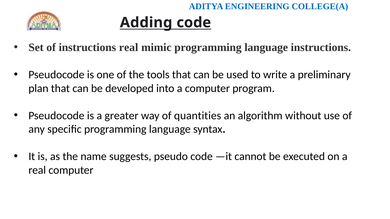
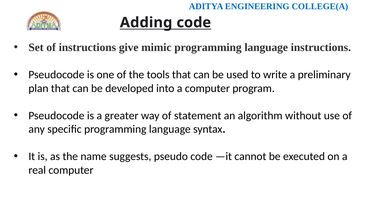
instructions real: real -> give (129, 47)
quantities: quantities -> statement (198, 116)
